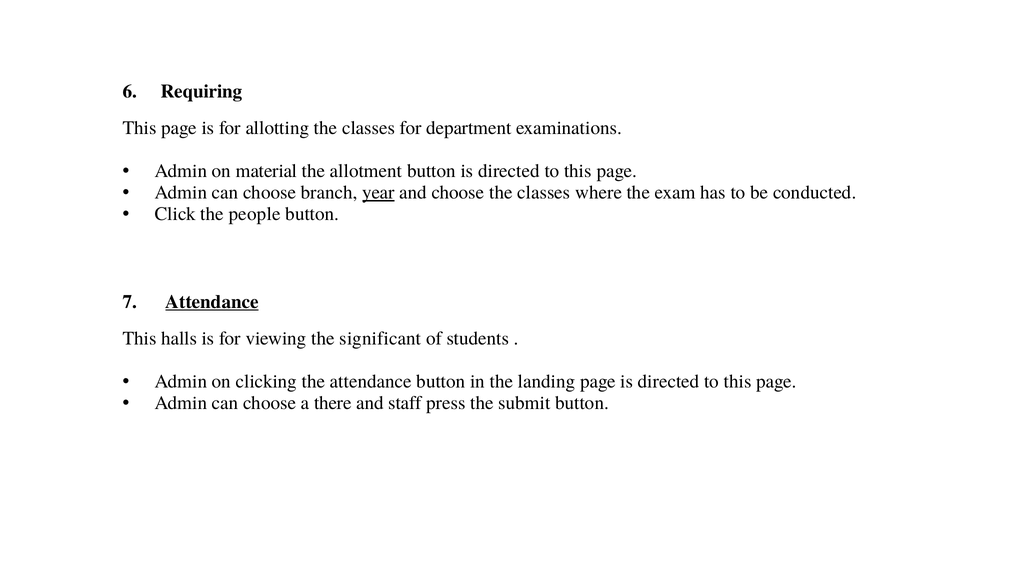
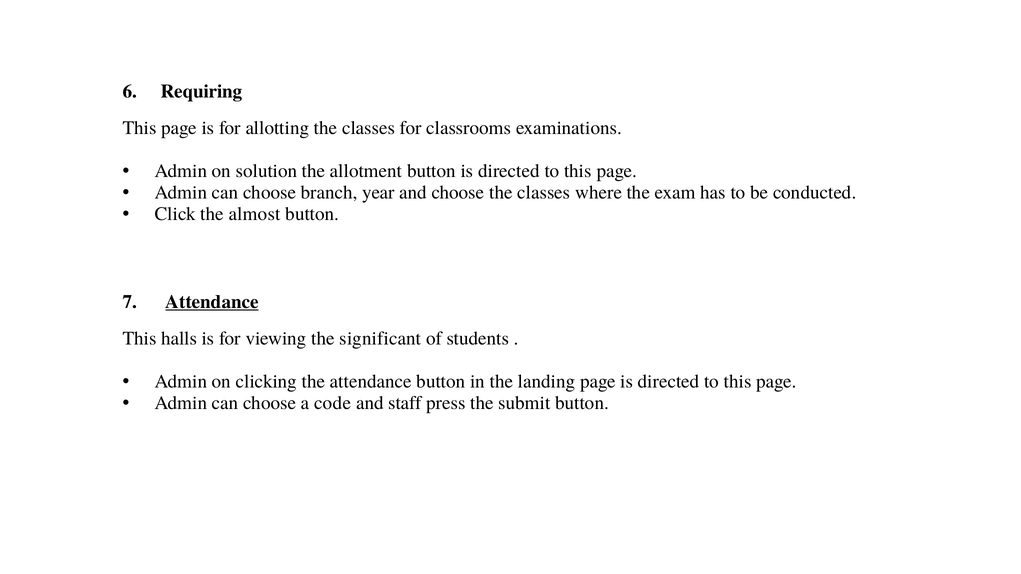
department: department -> classrooms (469, 128)
material: material -> solution (267, 171)
year underline: present -> none (378, 193)
people: people -> almost (255, 214)
there: there -> code (333, 403)
